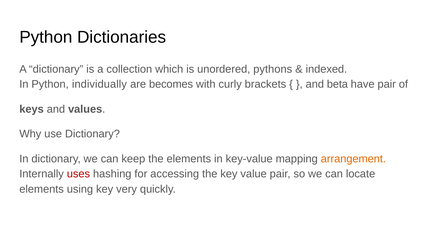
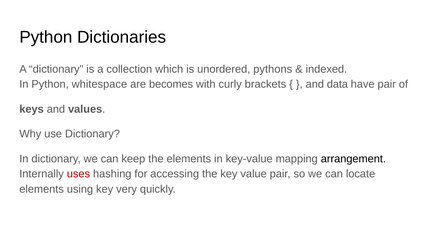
individually: individually -> whitespace (99, 84)
beta: beta -> data (337, 84)
arrangement colour: orange -> black (353, 159)
